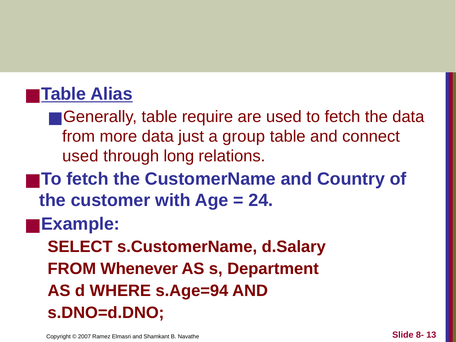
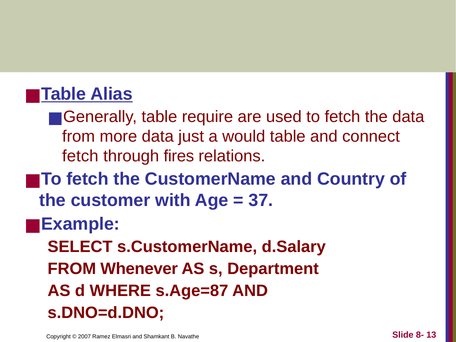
group: group -> would (244, 136)
used: used -> fetch (80, 156)
long: long -> fires (179, 156)
24: 24 -> 37 (261, 200)
s.Age=94: s.Age=94 -> s.Age=87 (192, 291)
